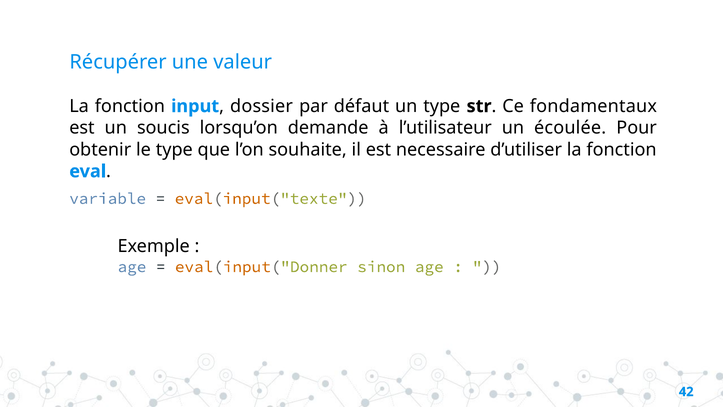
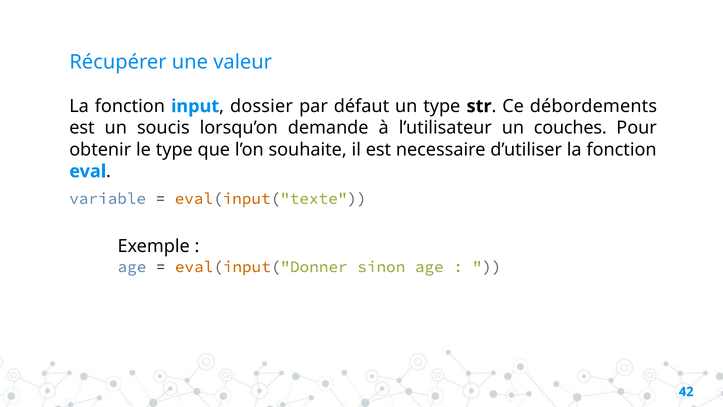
fondamentaux: fondamentaux -> débordements (593, 106)
écoulée: écoulée -> couches (570, 128)
